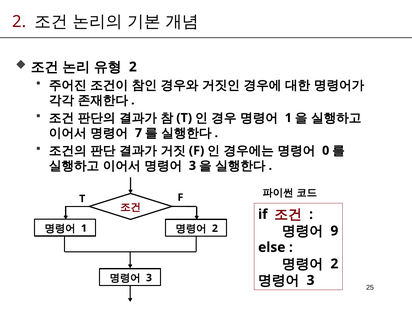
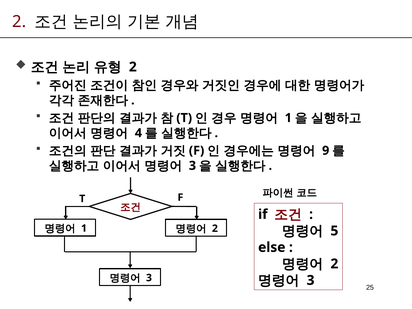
7: 7 -> 4 (138, 133)
0: 0 -> 9 (326, 151)
9: 9 -> 5 (334, 231)
